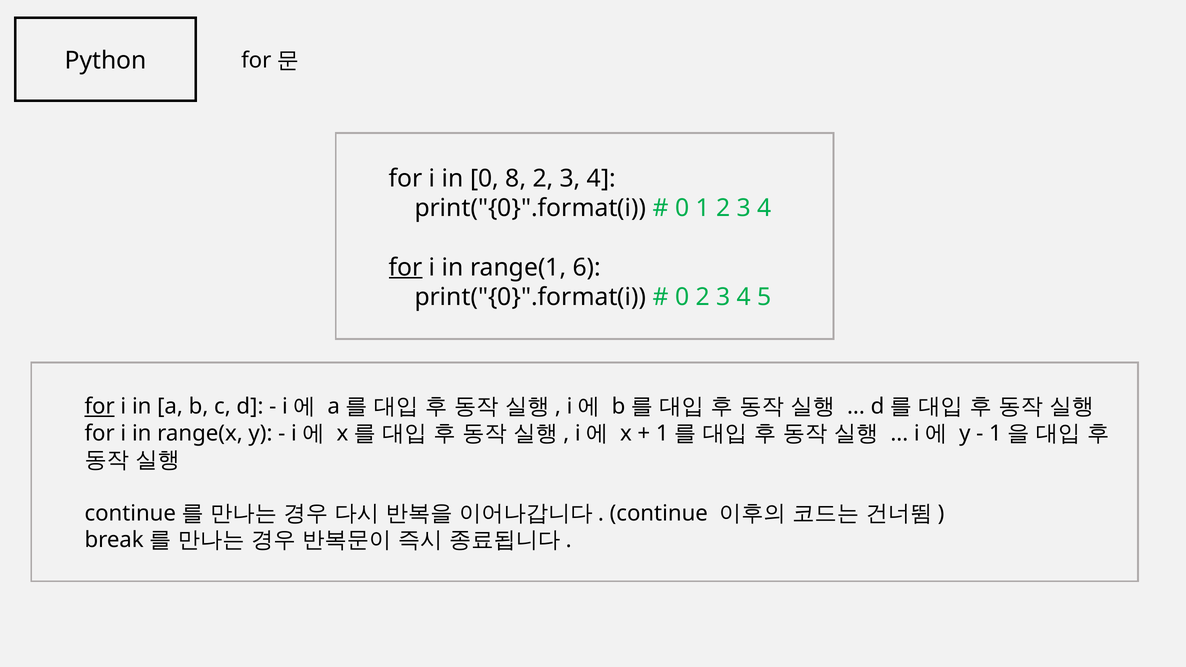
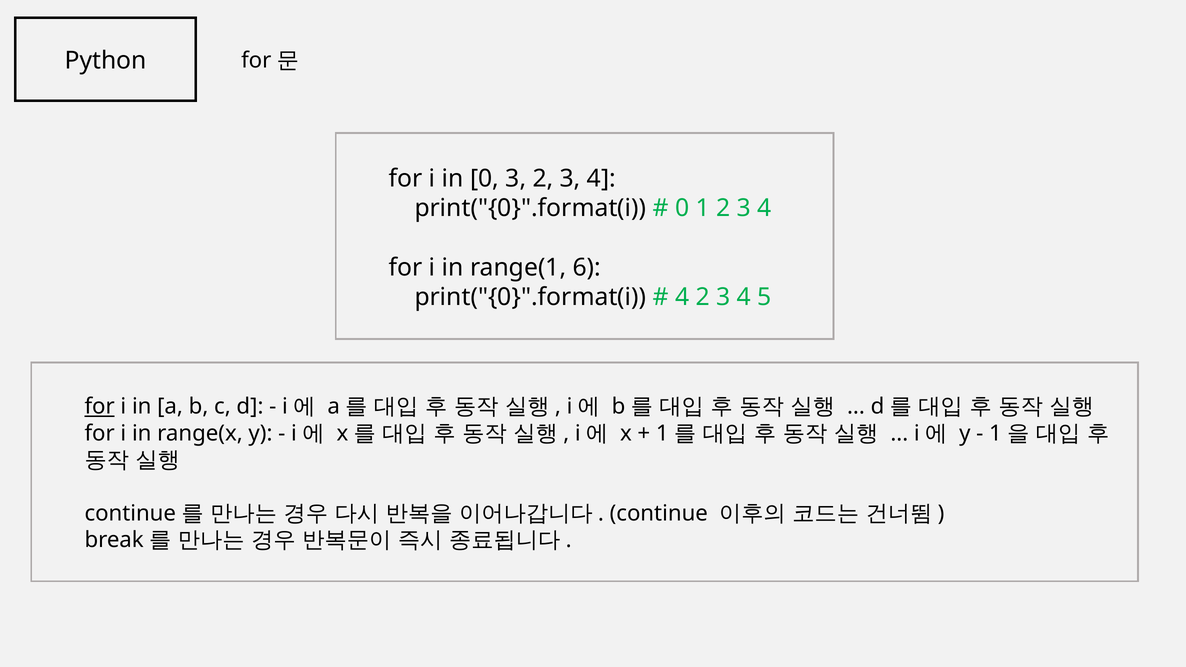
0 8: 8 -> 3 (516, 178)
for underline: present -> none (406, 267)
0: 0 -> 4 (682, 297)
